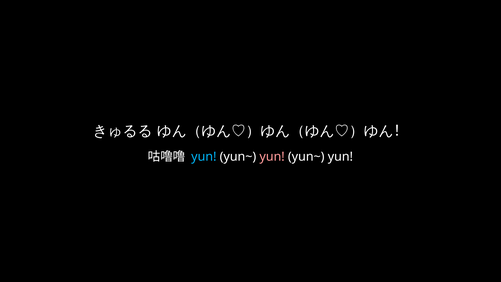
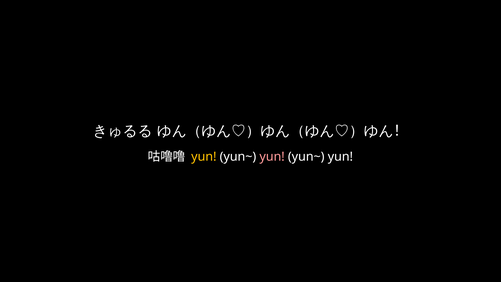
yun colour: light blue -> yellow (204, 157)
